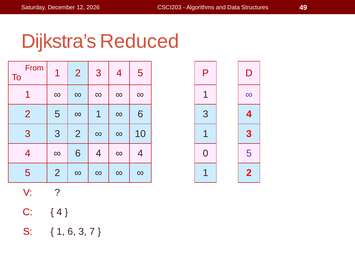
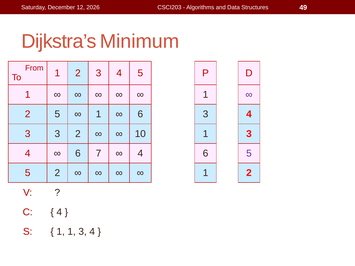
Reduced: Reduced -> Minimum (140, 41)
6 4: 4 -> 7 (99, 154)
4 0: 0 -> 6 (206, 154)
1 6: 6 -> 1 (72, 232)
7: 7 -> 4 (92, 232)
